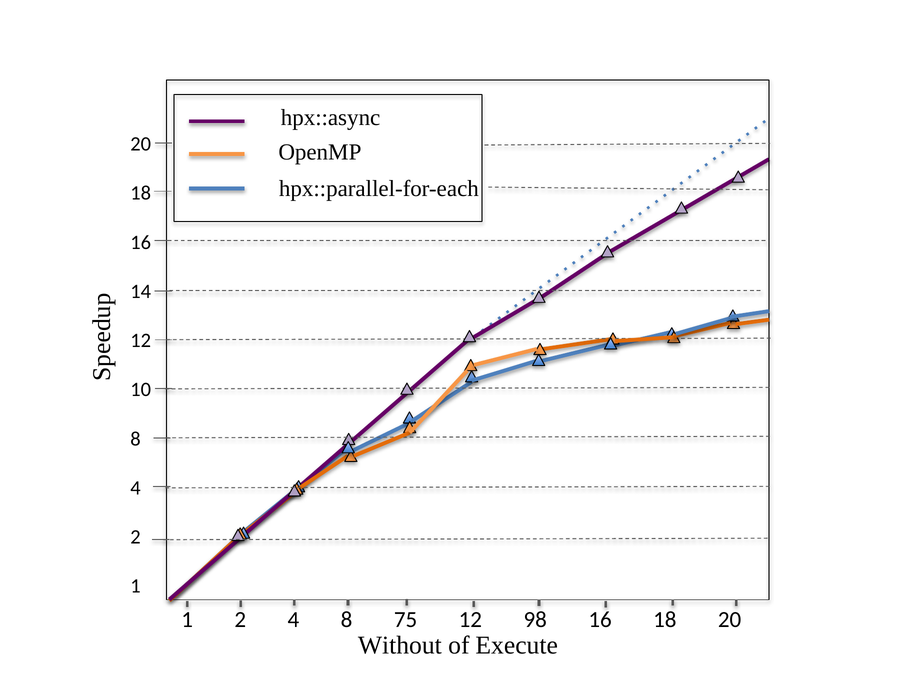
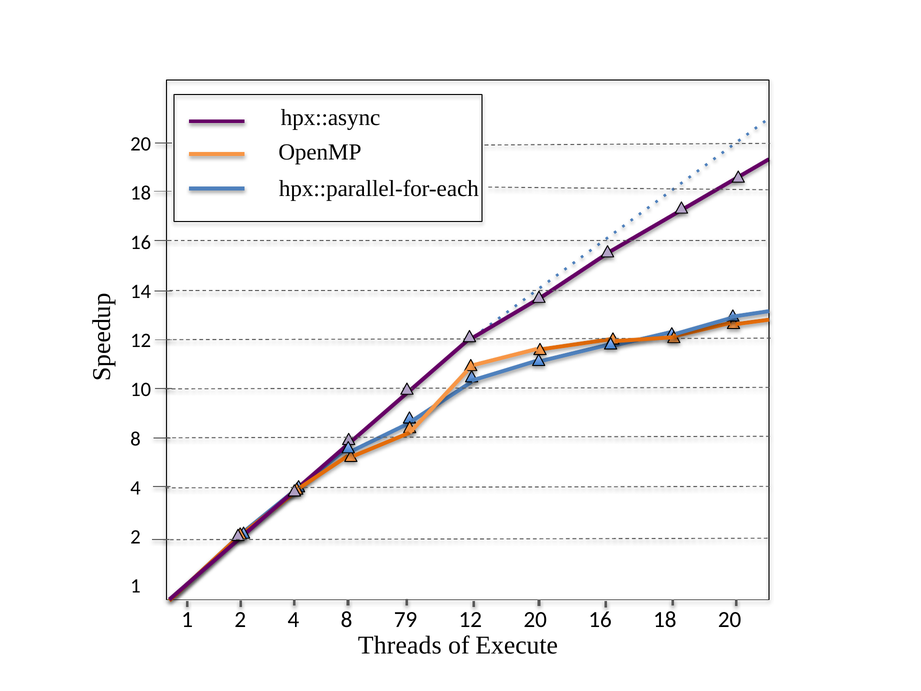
75: 75 -> 79 (406, 619)
12 98: 98 -> 20 (535, 619)
Without: Without -> Threads (400, 645)
